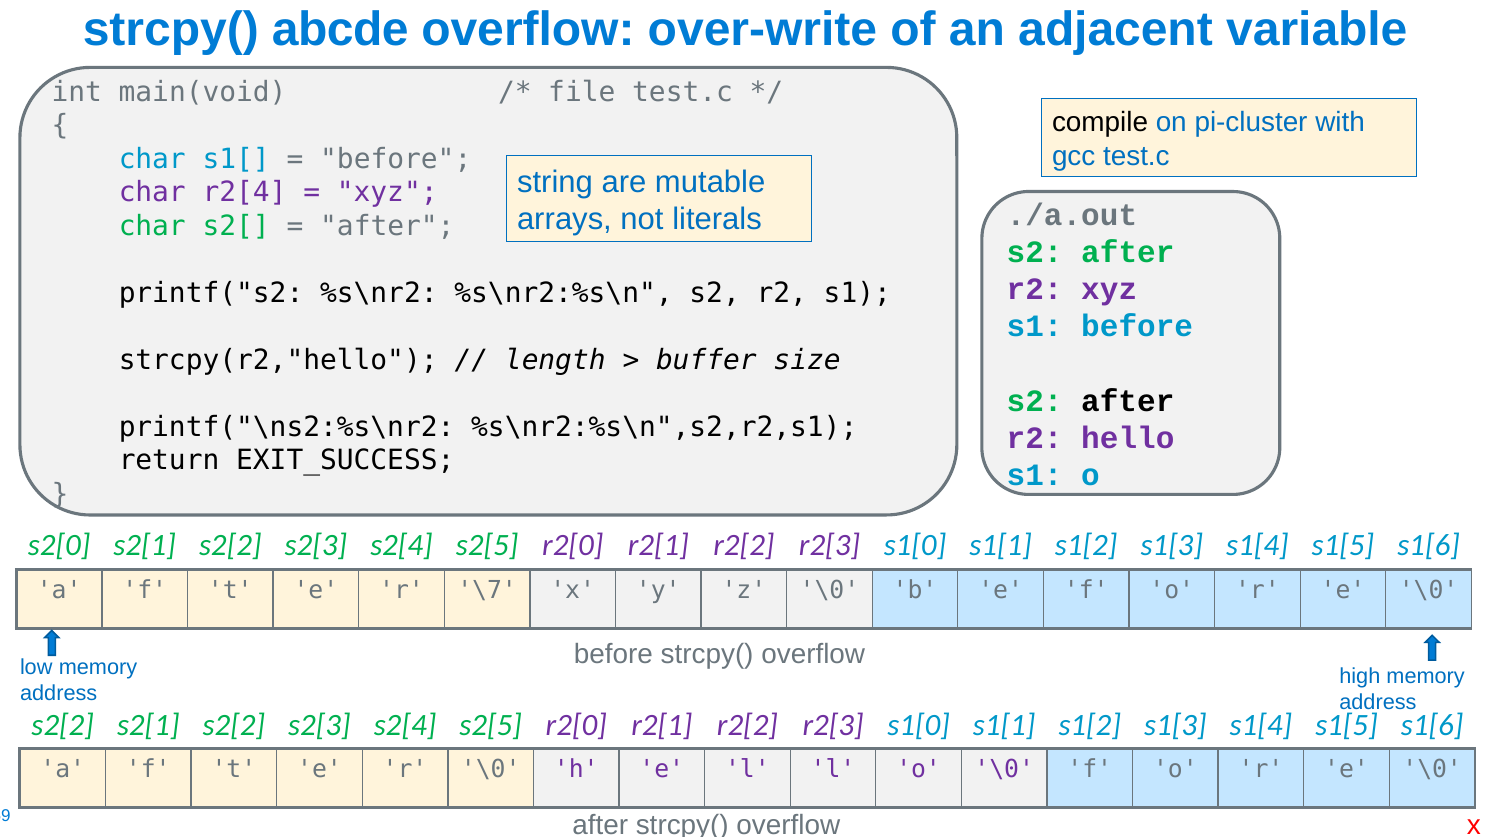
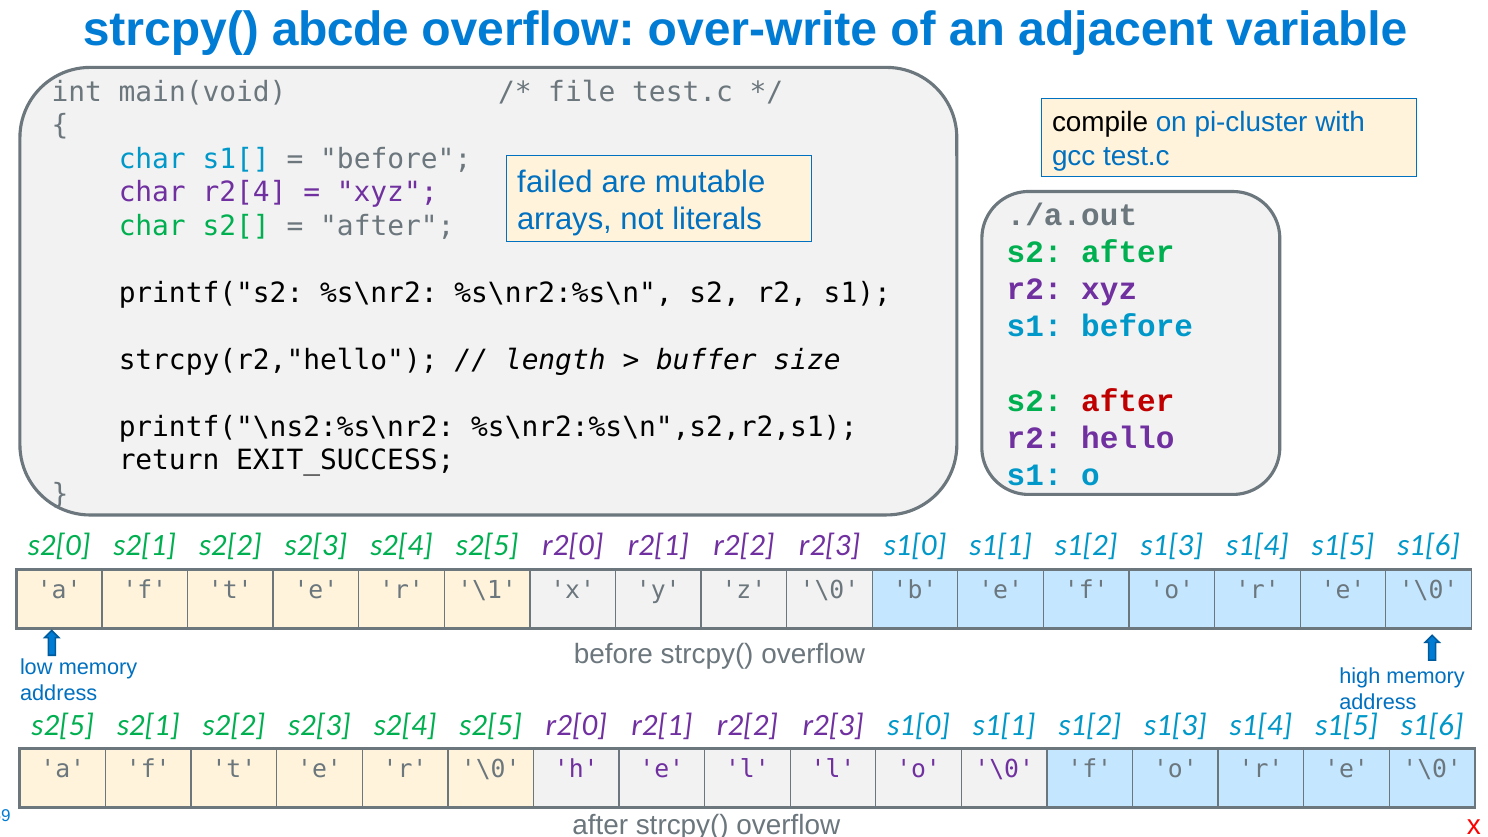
string: string -> failed (555, 182)
after colour: black -> red (1128, 401)
\7: \7 -> \1 (487, 590)
s2[2: s2[2 -> s2[5 (63, 725)
